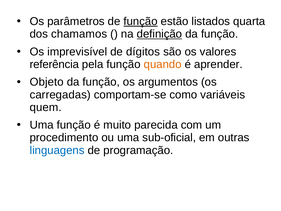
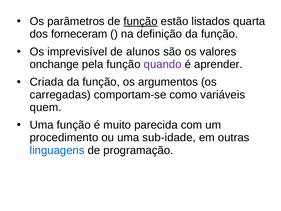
chamamos: chamamos -> forneceram (79, 34)
definição underline: present -> none (159, 34)
dígitos: dígitos -> alunos (143, 52)
referência: referência -> onchange (54, 64)
quando colour: orange -> purple (163, 64)
Objeto: Objeto -> Criada (47, 82)
sub-oficial: sub-oficial -> sub-idade (169, 137)
